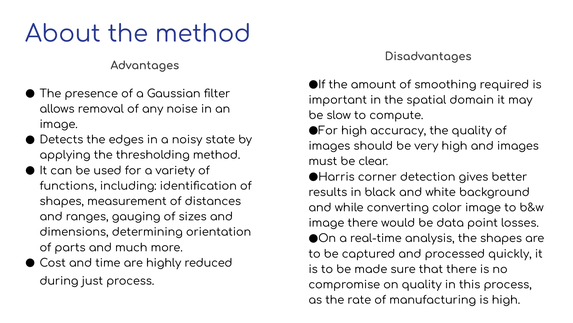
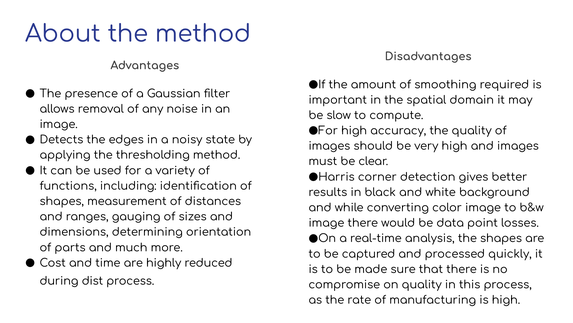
just: just -> dist (92, 281)
